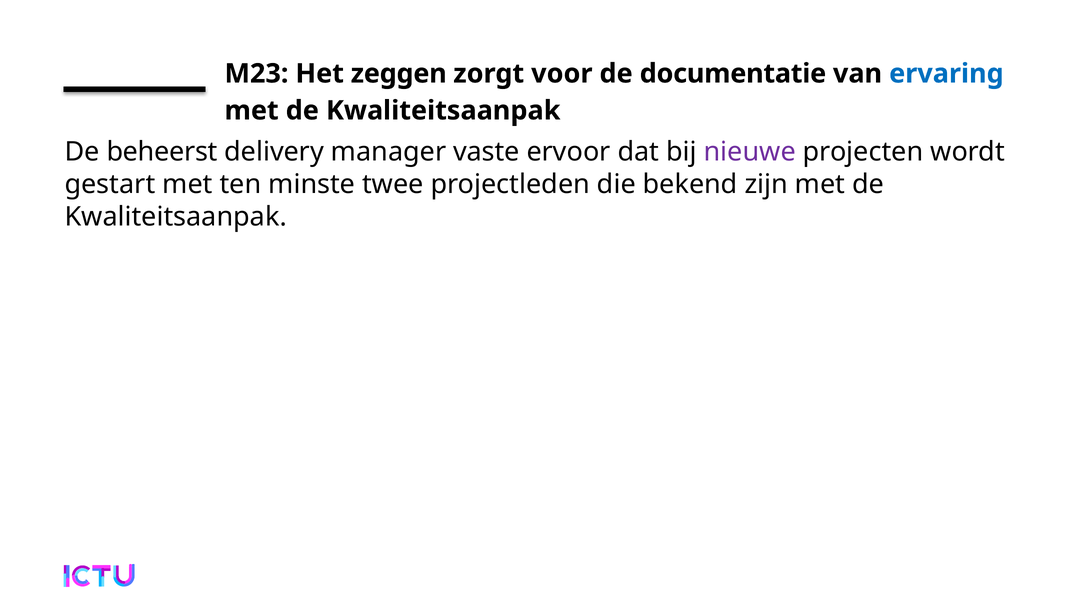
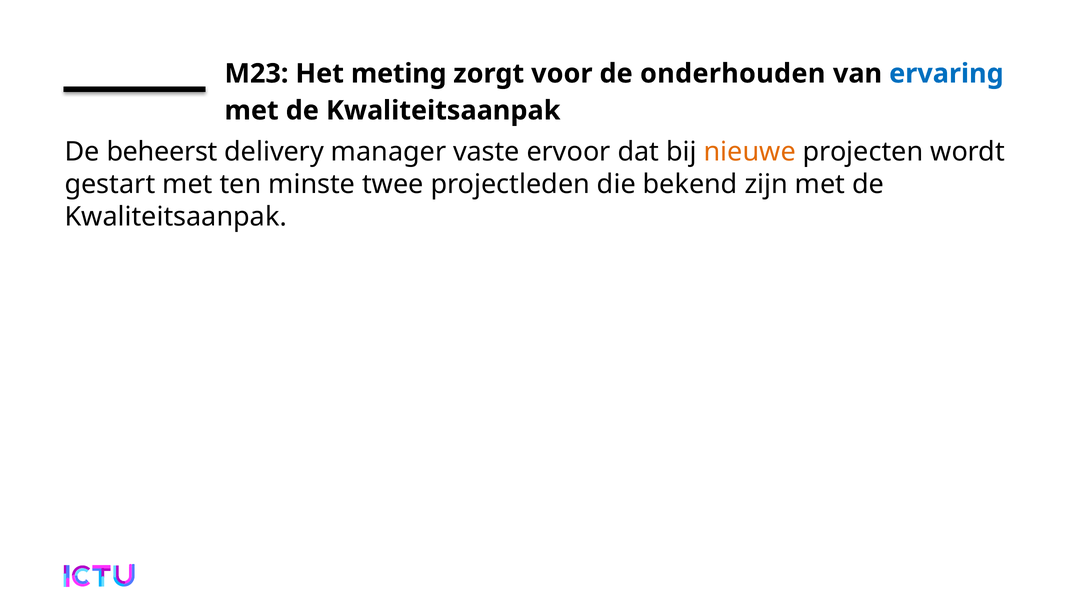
zeggen: zeggen -> meting (399, 74)
documentatie: documentatie -> onderhouden (733, 74)
nieuwe colour: purple -> orange (750, 152)
